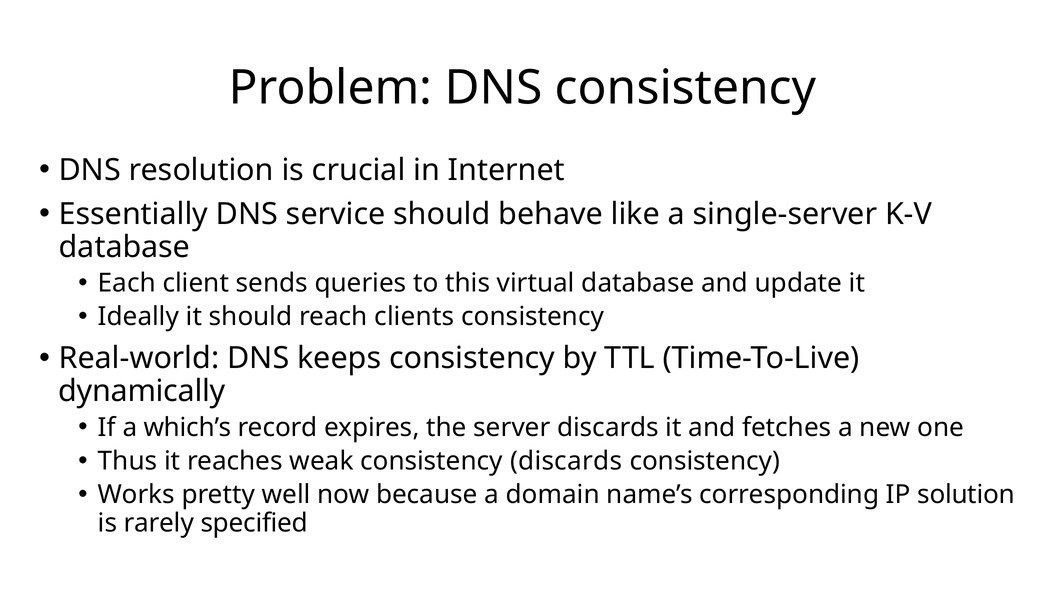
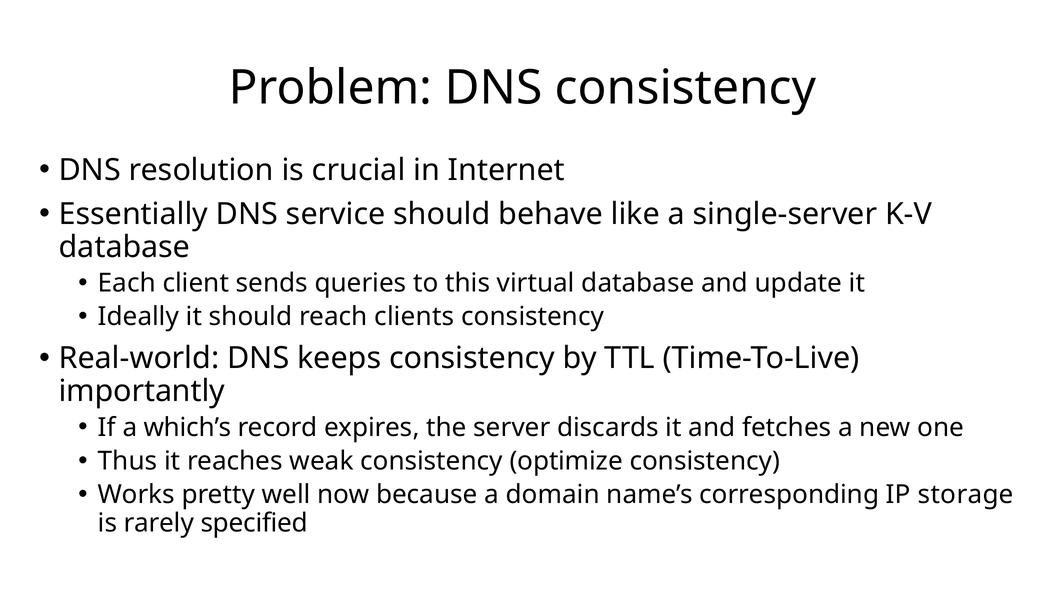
dynamically: dynamically -> importantly (142, 391)
consistency discards: discards -> optimize (566, 461)
solution: solution -> storage (966, 494)
